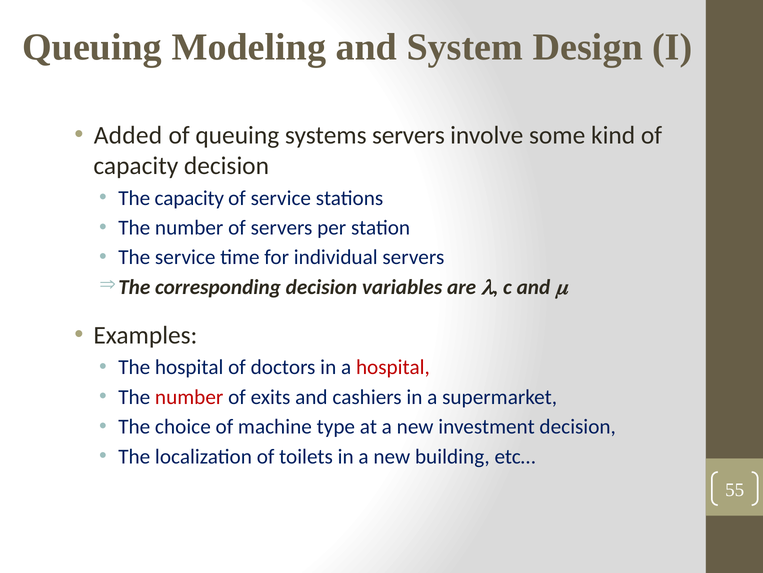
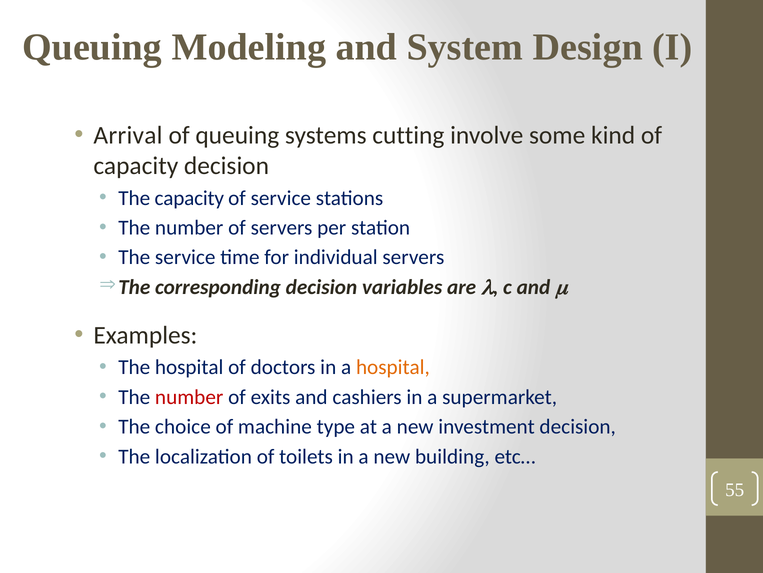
Added: Added -> Arrival (128, 135)
systems servers: servers -> cutting (408, 135)
hospital colour: red -> orange (393, 367)
